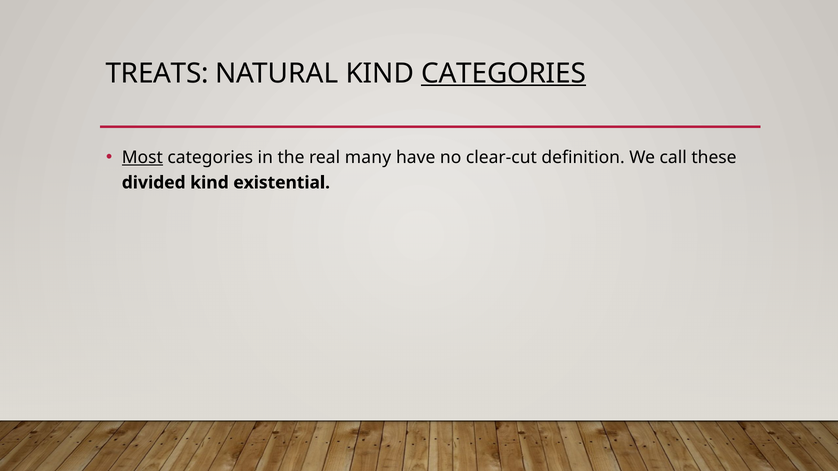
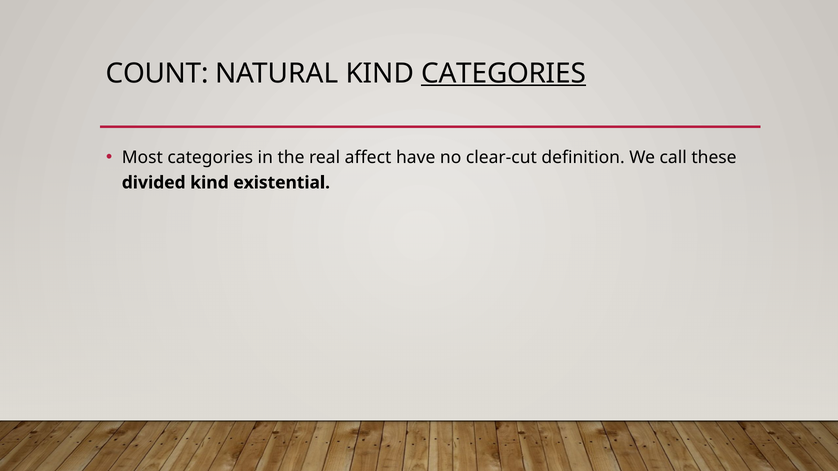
TREATS: TREATS -> COUNT (157, 73)
Most underline: present -> none (142, 158)
many: many -> affect (368, 158)
